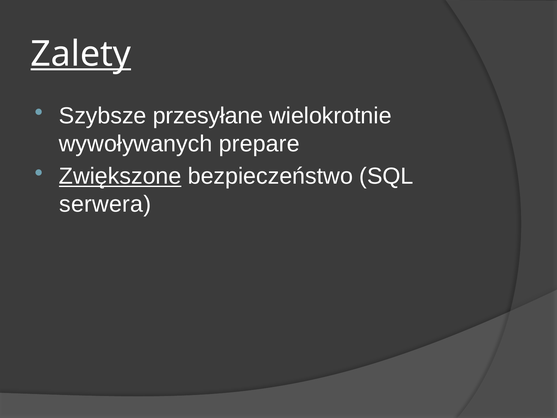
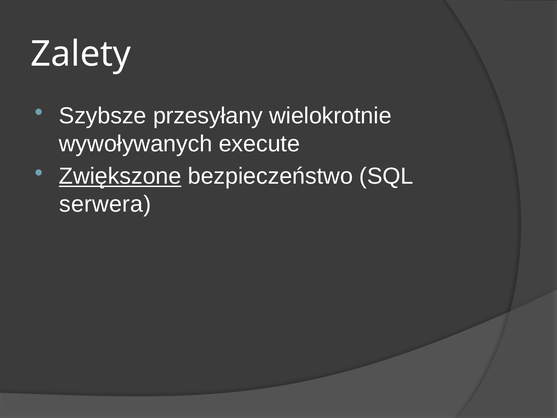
Zalety underline: present -> none (81, 54)
przesyłane: przesyłane -> przesyłany (208, 116)
prepare: prepare -> execute (259, 144)
